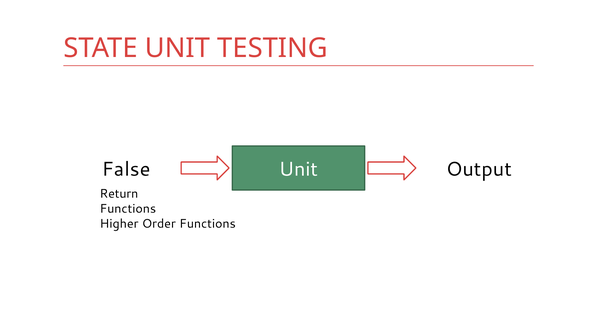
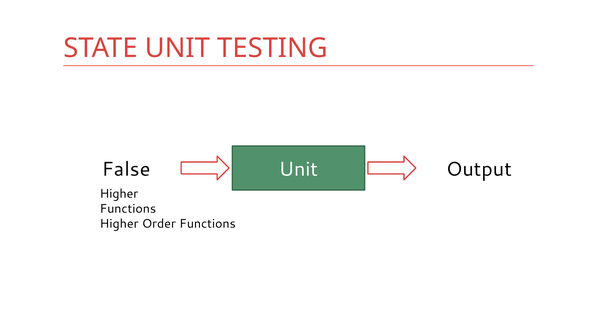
Return: Return -> Higher (119, 194)
